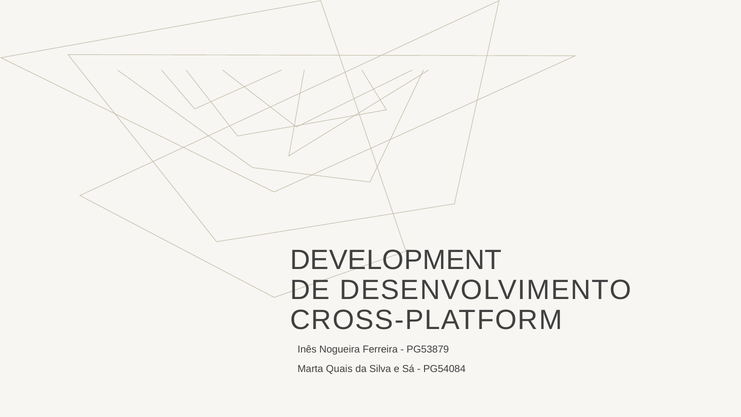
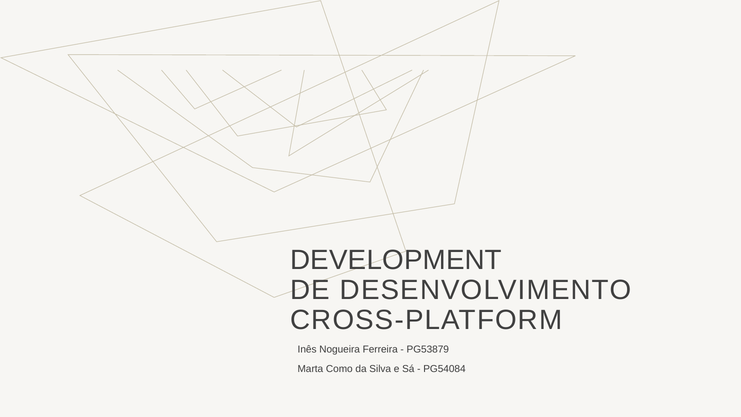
Quais: Quais -> Como (339, 369)
